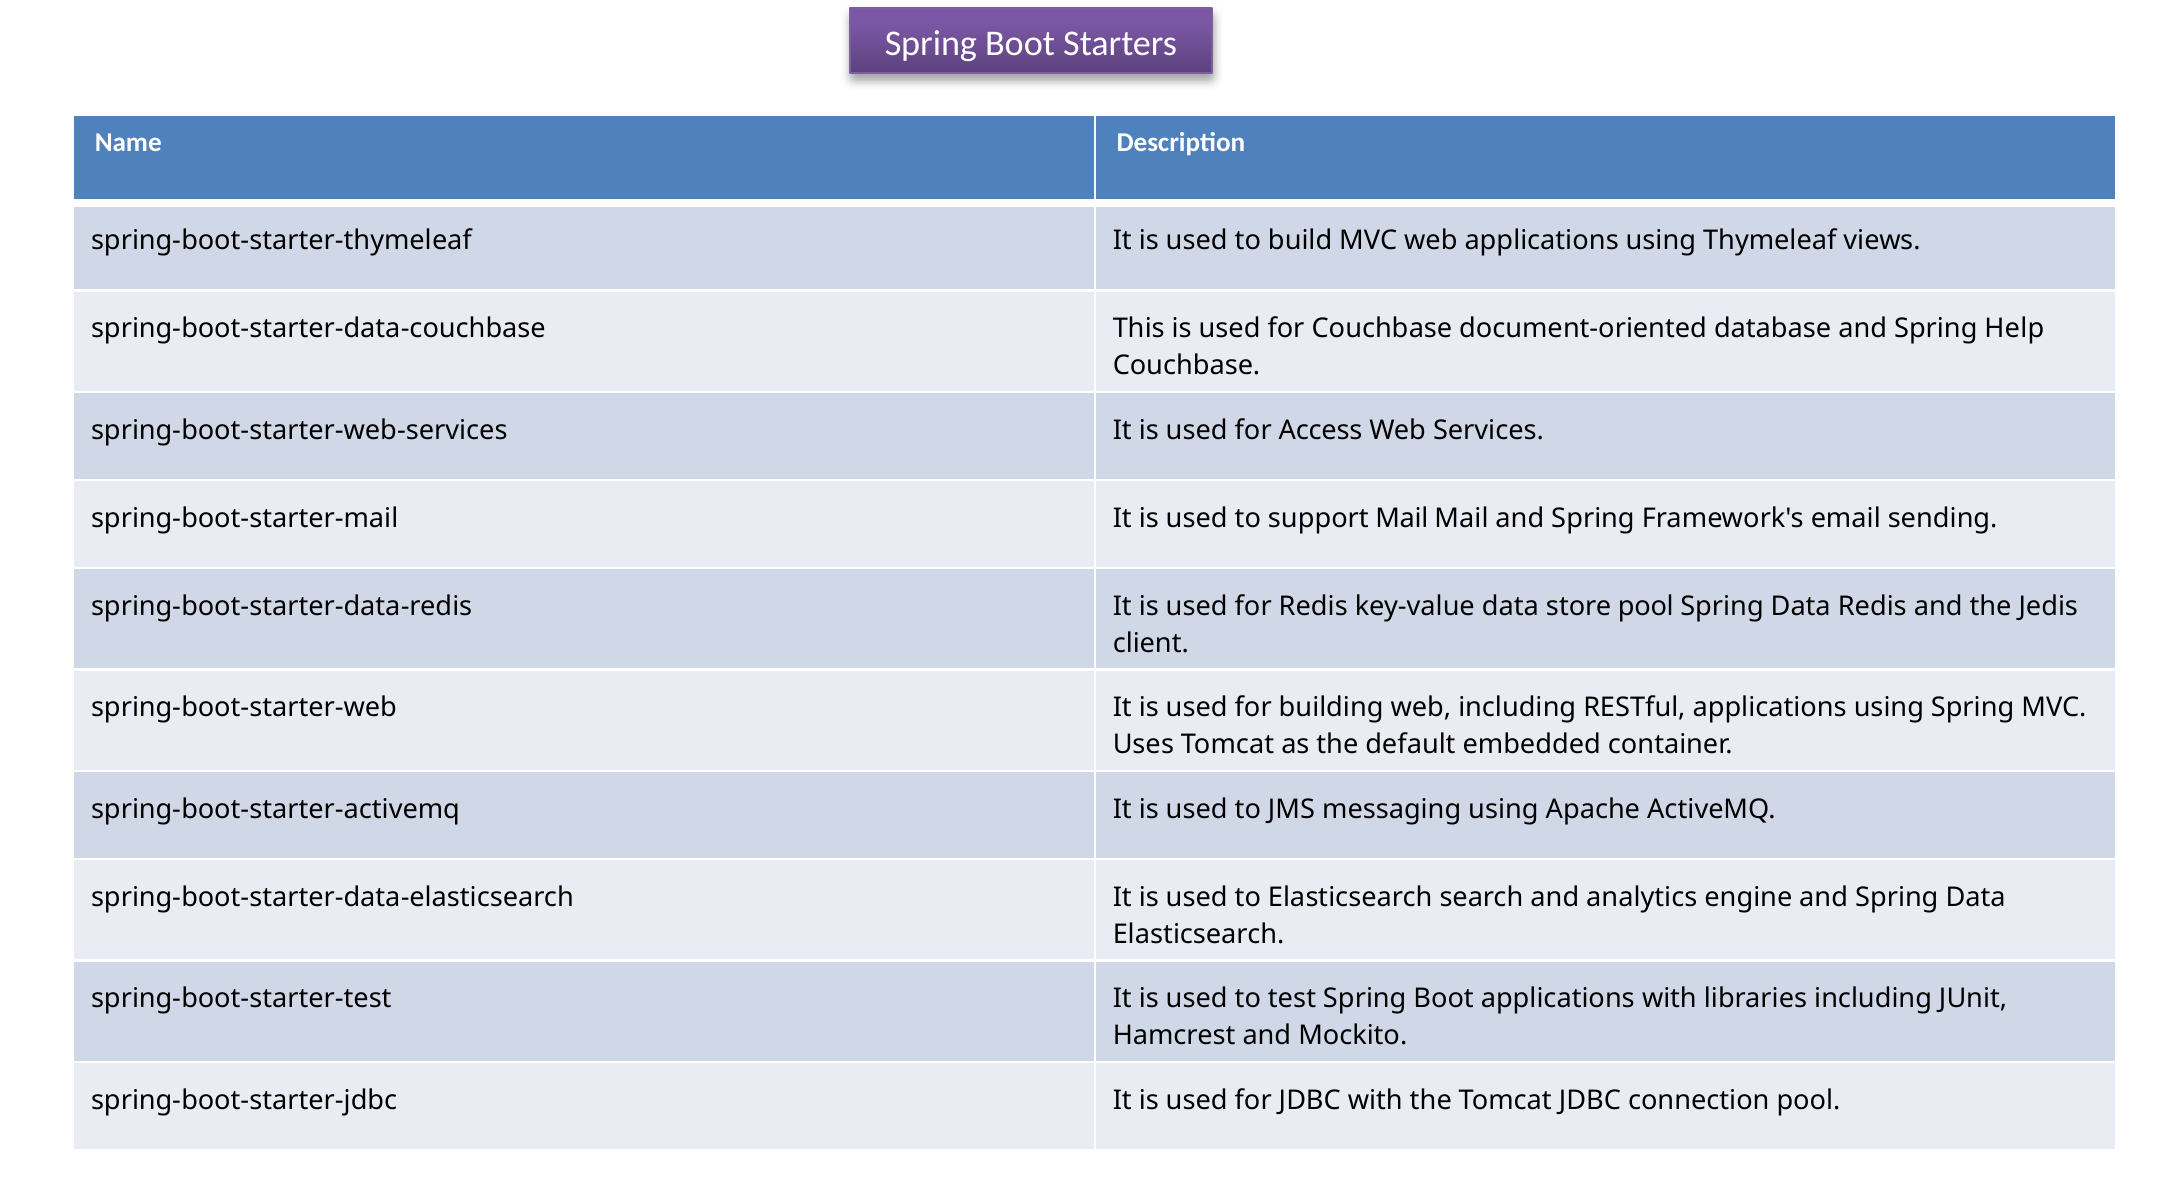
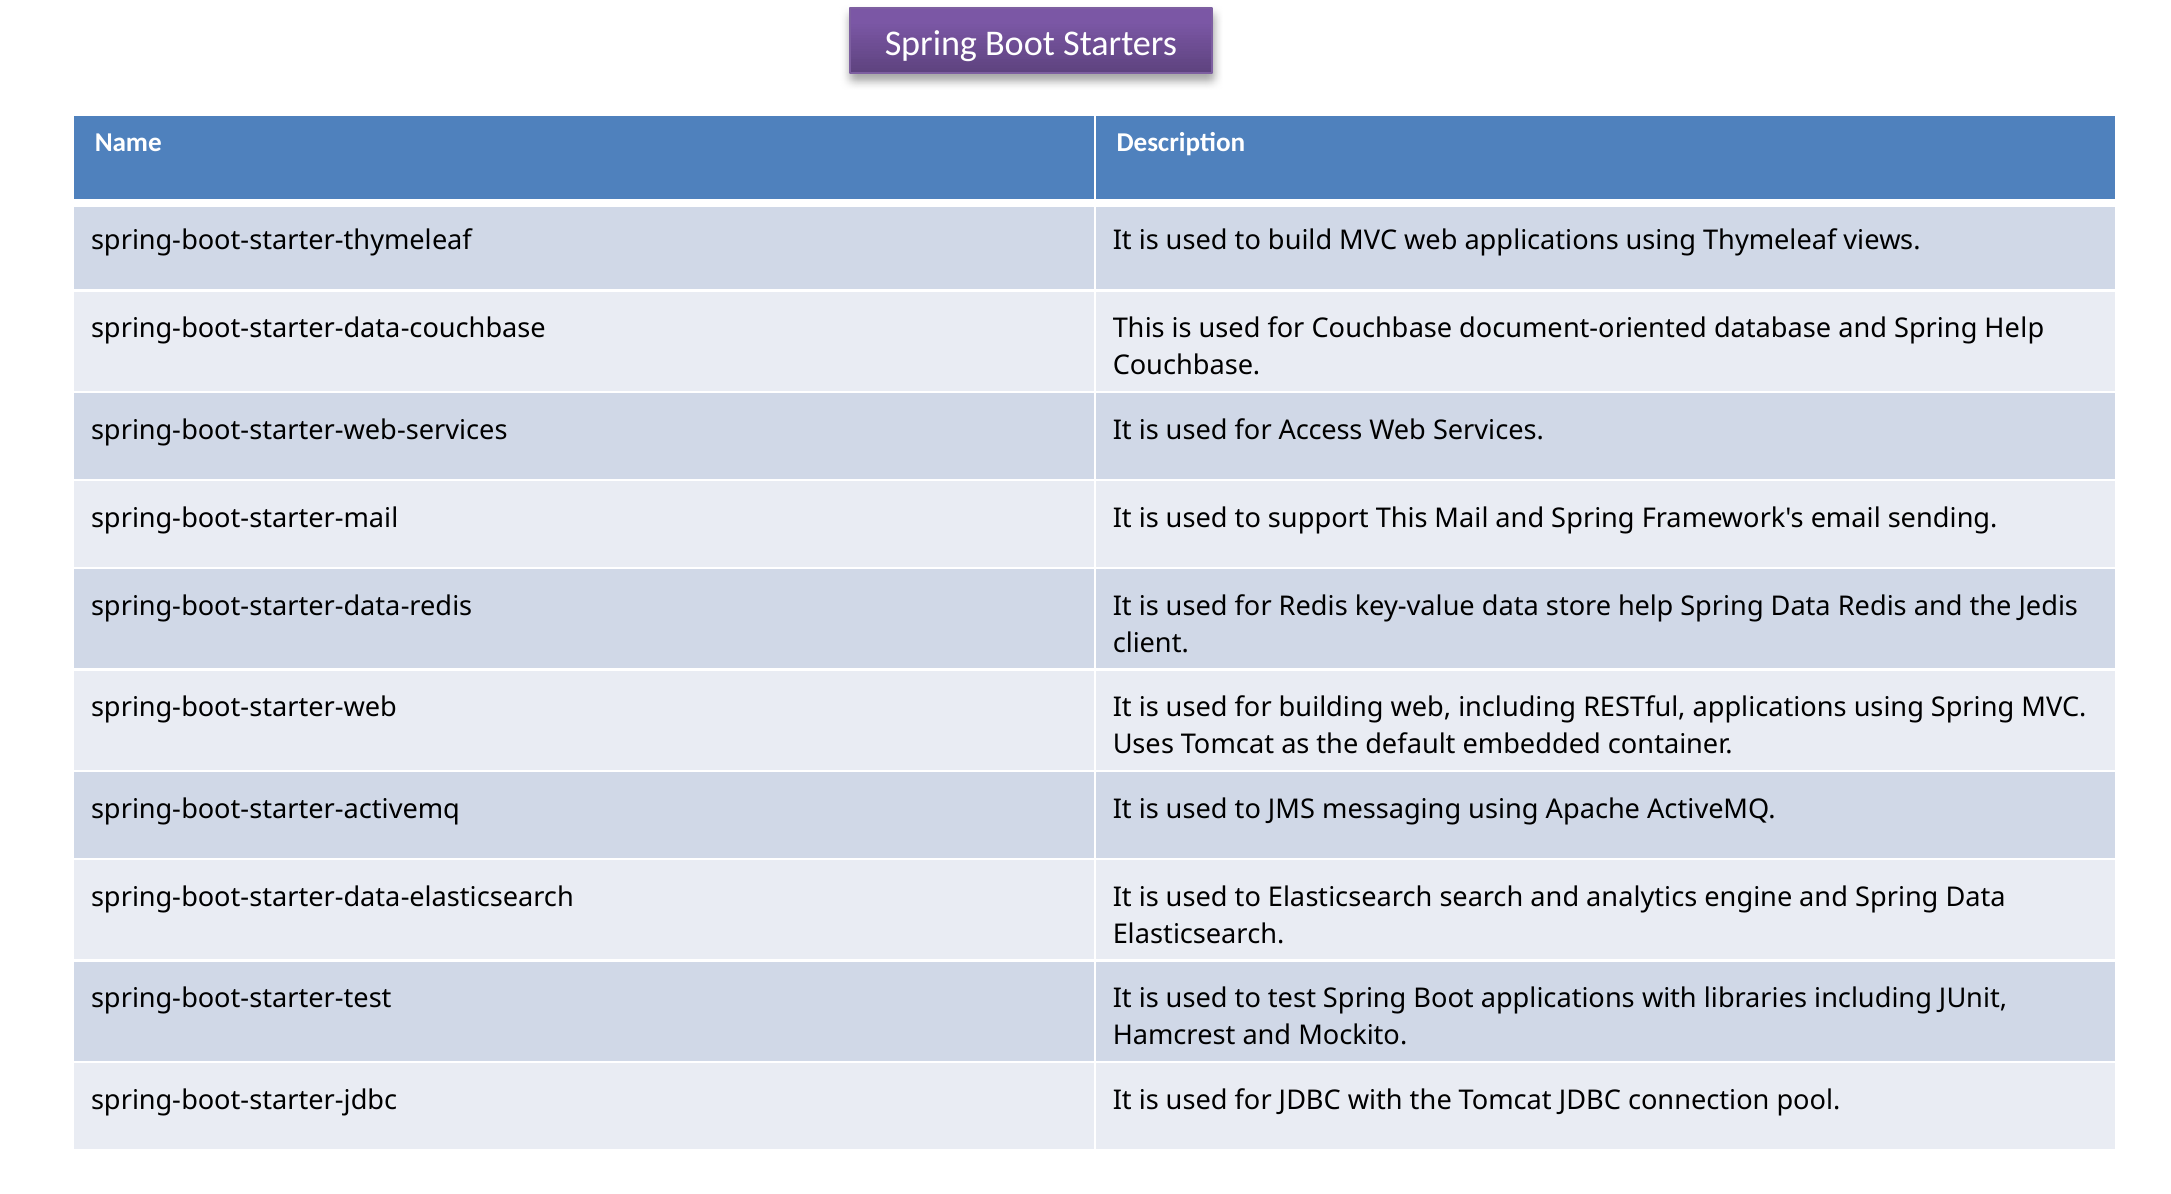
support Mail: Mail -> This (1402, 518)
store pool: pool -> help (1646, 606)
